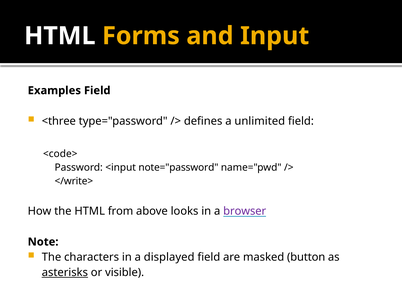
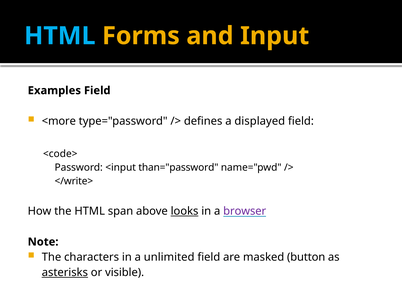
HTML colour: white -> light blue (60, 36)
<three: <three -> <more (59, 121)
unlimited: unlimited -> displayed (260, 121)
note="password: note="password -> than="password (178, 167)
from: from -> span (121, 211)
looks underline: none -> present (185, 211)
displayed: displayed -> unlimited (169, 257)
